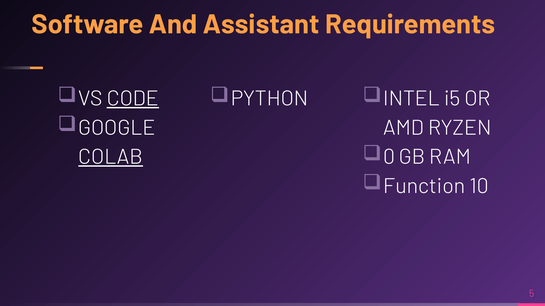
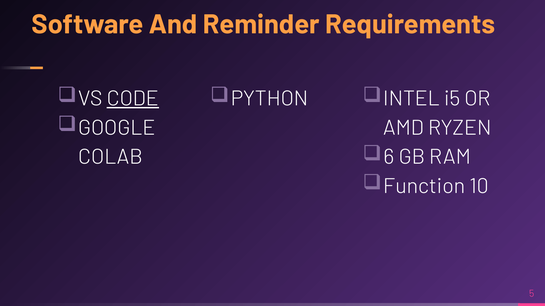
Assistant: Assistant -> Reminder (261, 24)
0: 0 -> 6 (389, 157)
COLAB underline: present -> none (111, 157)
